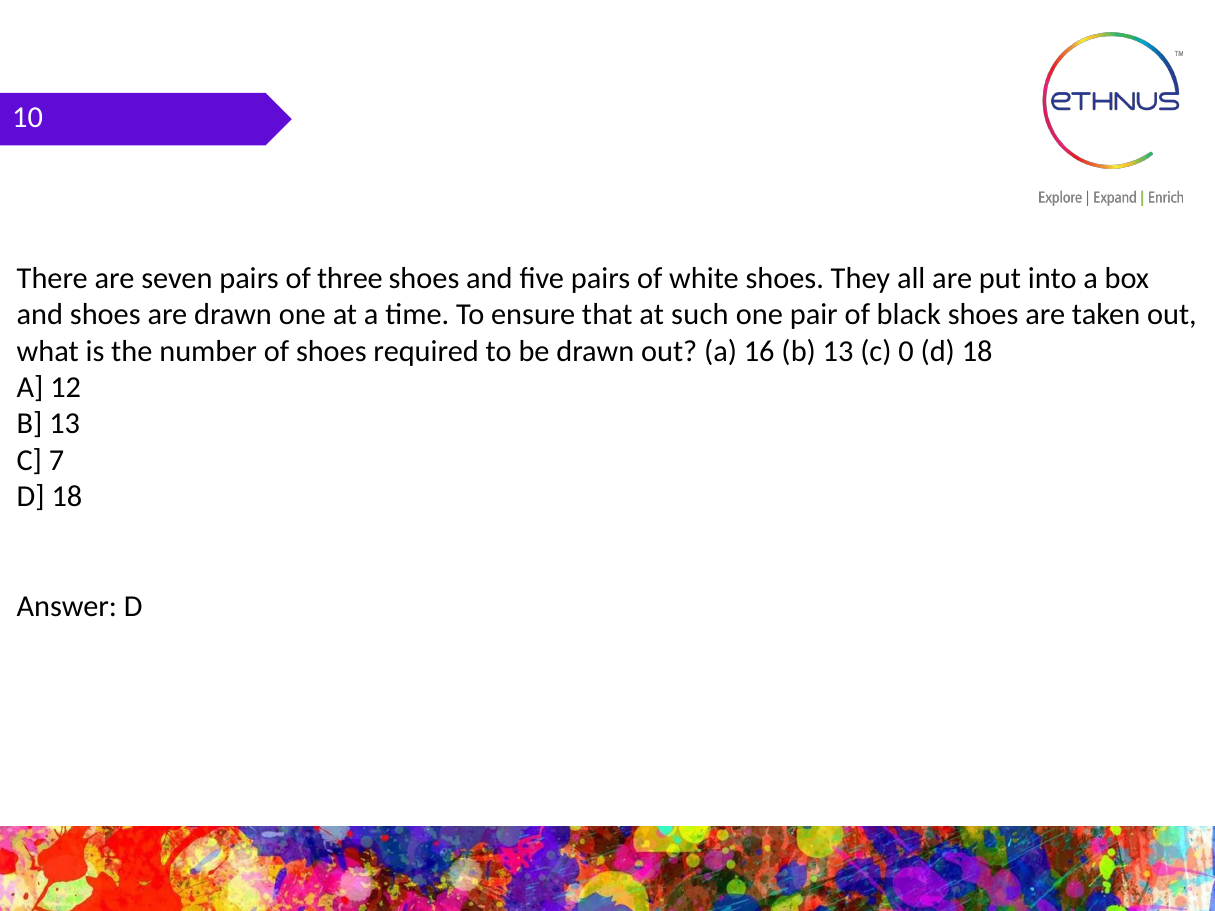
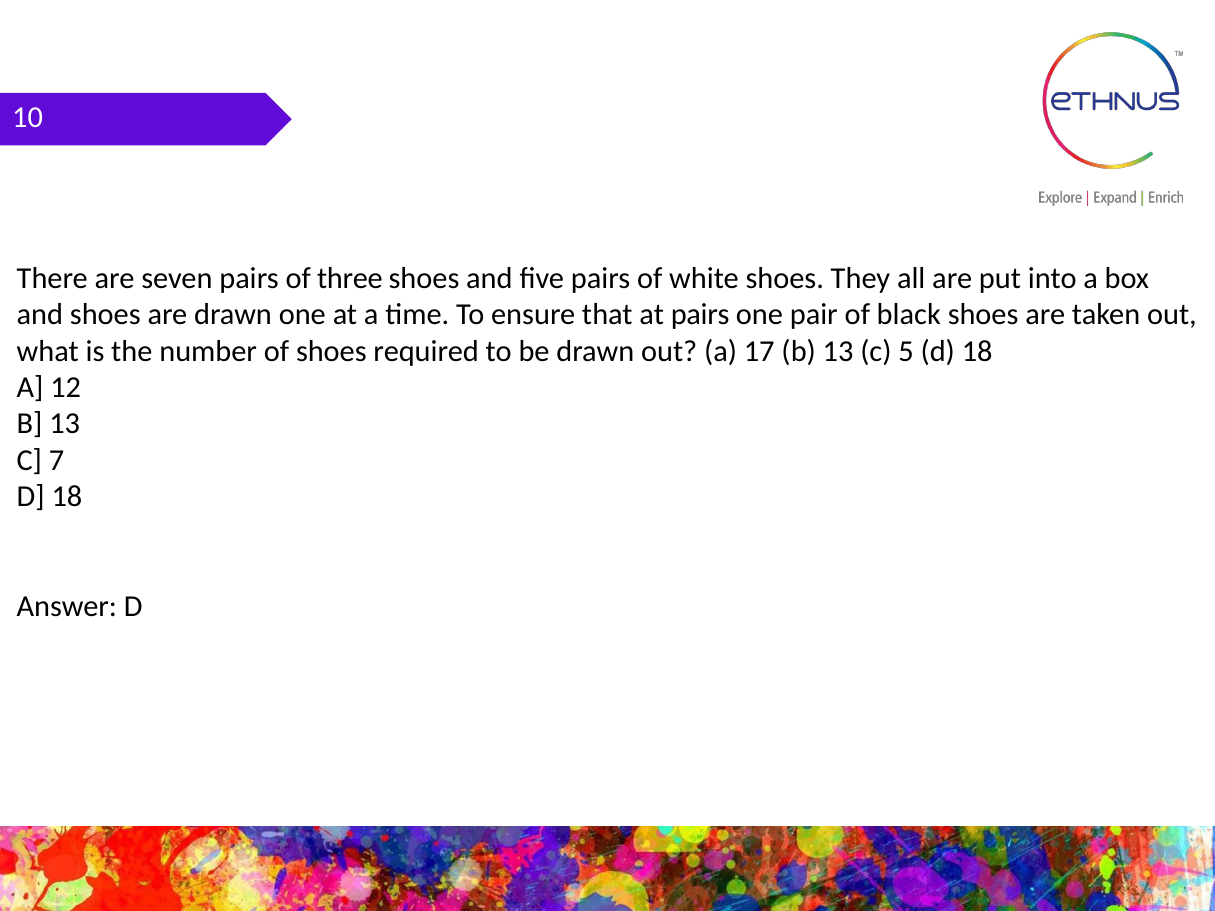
at such: such -> pairs (700, 315)
16: 16 -> 17 (759, 351)
0: 0 -> 5 (906, 351)
